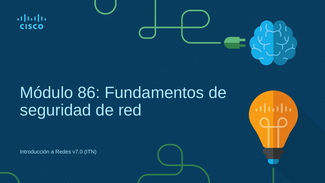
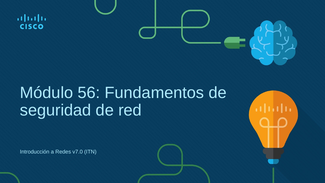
86: 86 -> 56 (89, 93)
